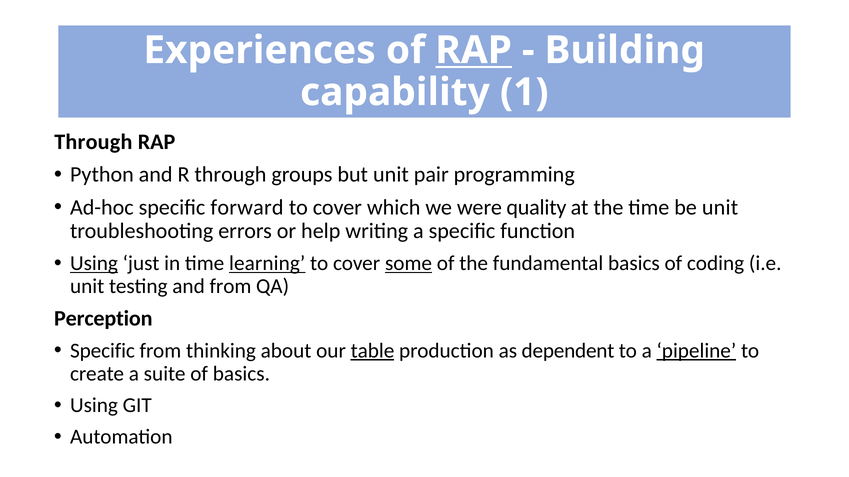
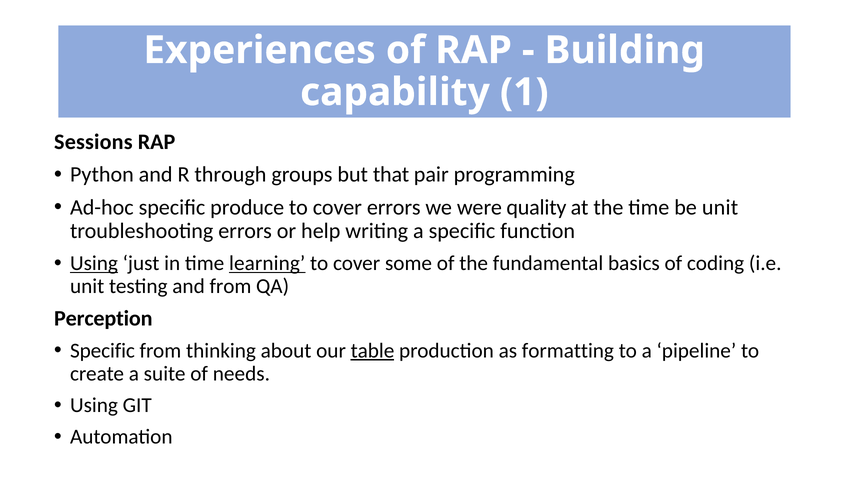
RAP underline: present -> none (474, 50)
Through: Through -> Sessions (93, 142)
but unit: unit -> that (391, 175)
forward: forward -> produce (247, 208)
cover which: which -> errors (394, 208)
some underline: present -> none (409, 264)
dependent: dependent -> formatting (568, 351)
pipeline underline: present -> none (696, 351)
of basics: basics -> needs (241, 374)
